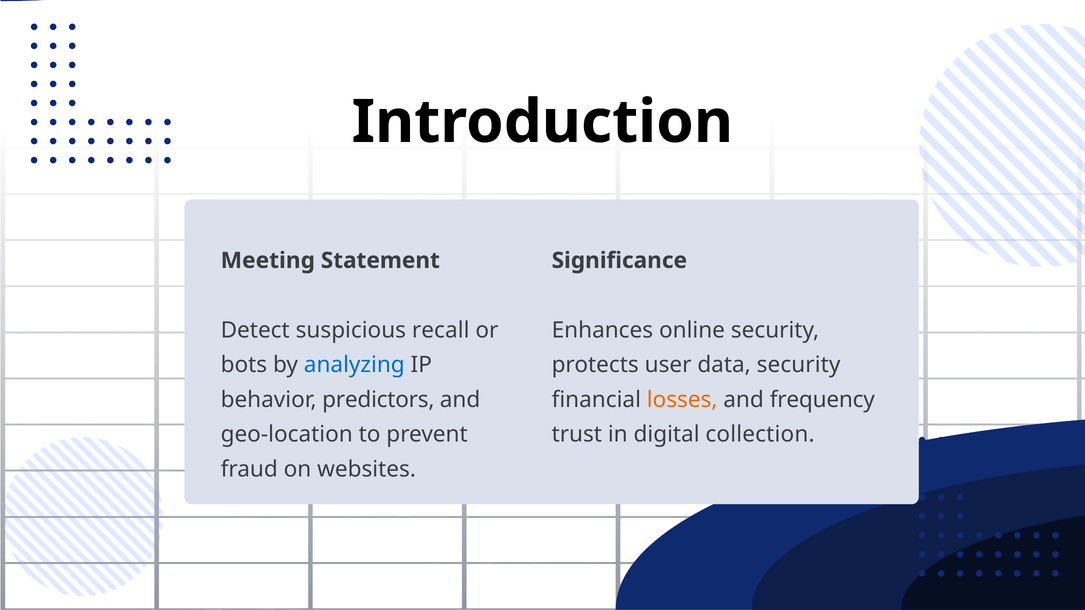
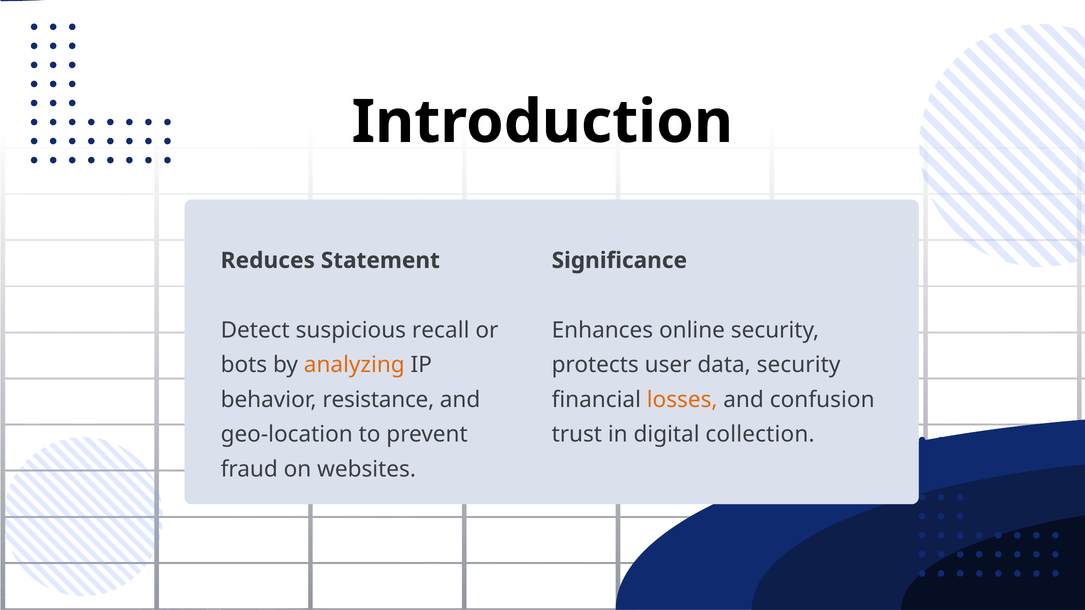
Meeting: Meeting -> Reduces (268, 261)
analyzing colour: blue -> orange (354, 365)
frequency: frequency -> confusion (822, 400)
predictors: predictors -> resistance (378, 400)
